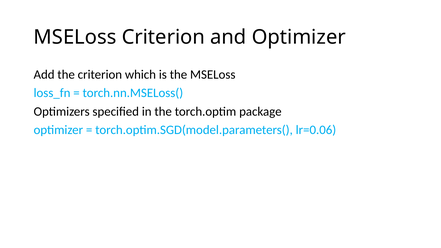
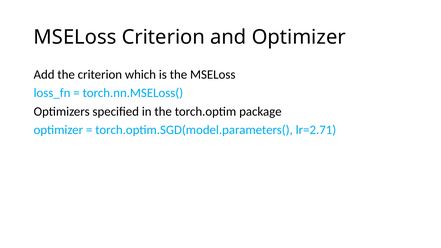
lr=0.06: lr=0.06 -> lr=2.71 (316, 130)
